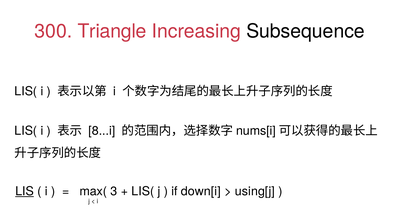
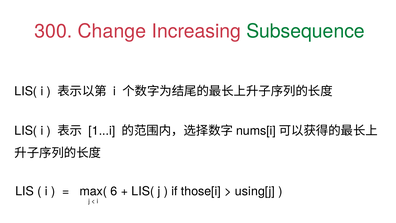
Triangle: Triangle -> Change (112, 31)
Subsequence colour: black -> green (306, 31)
8...i: 8...i -> 1...i (102, 131)
LIS underline: present -> none (25, 191)
3: 3 -> 6 (114, 191)
down[i: down[i -> those[i (201, 191)
